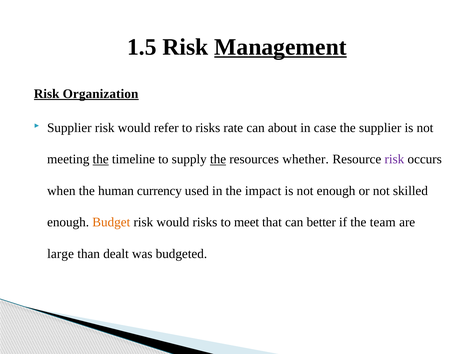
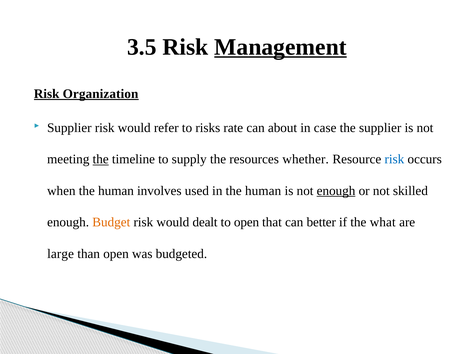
1.5: 1.5 -> 3.5 (142, 47)
the underline: present -> none (218, 159)
risk colour: purple -> blue (394, 159)
currency: currency -> involves (159, 191)
in the impact: impact -> human (263, 191)
enough underline: none -> present (336, 191)
would risks: risks -> dealt (205, 222)
to meet: meet -> open (247, 222)
team: team -> what (383, 222)
than dealt: dealt -> open (116, 254)
